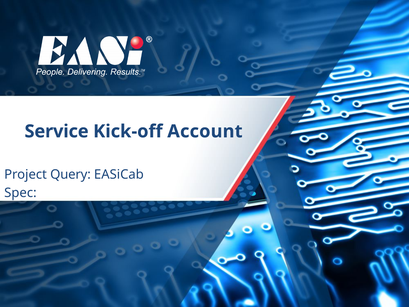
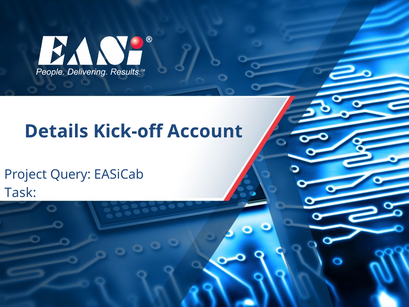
Service: Service -> Details (56, 131)
Spec: Spec -> Task (20, 193)
